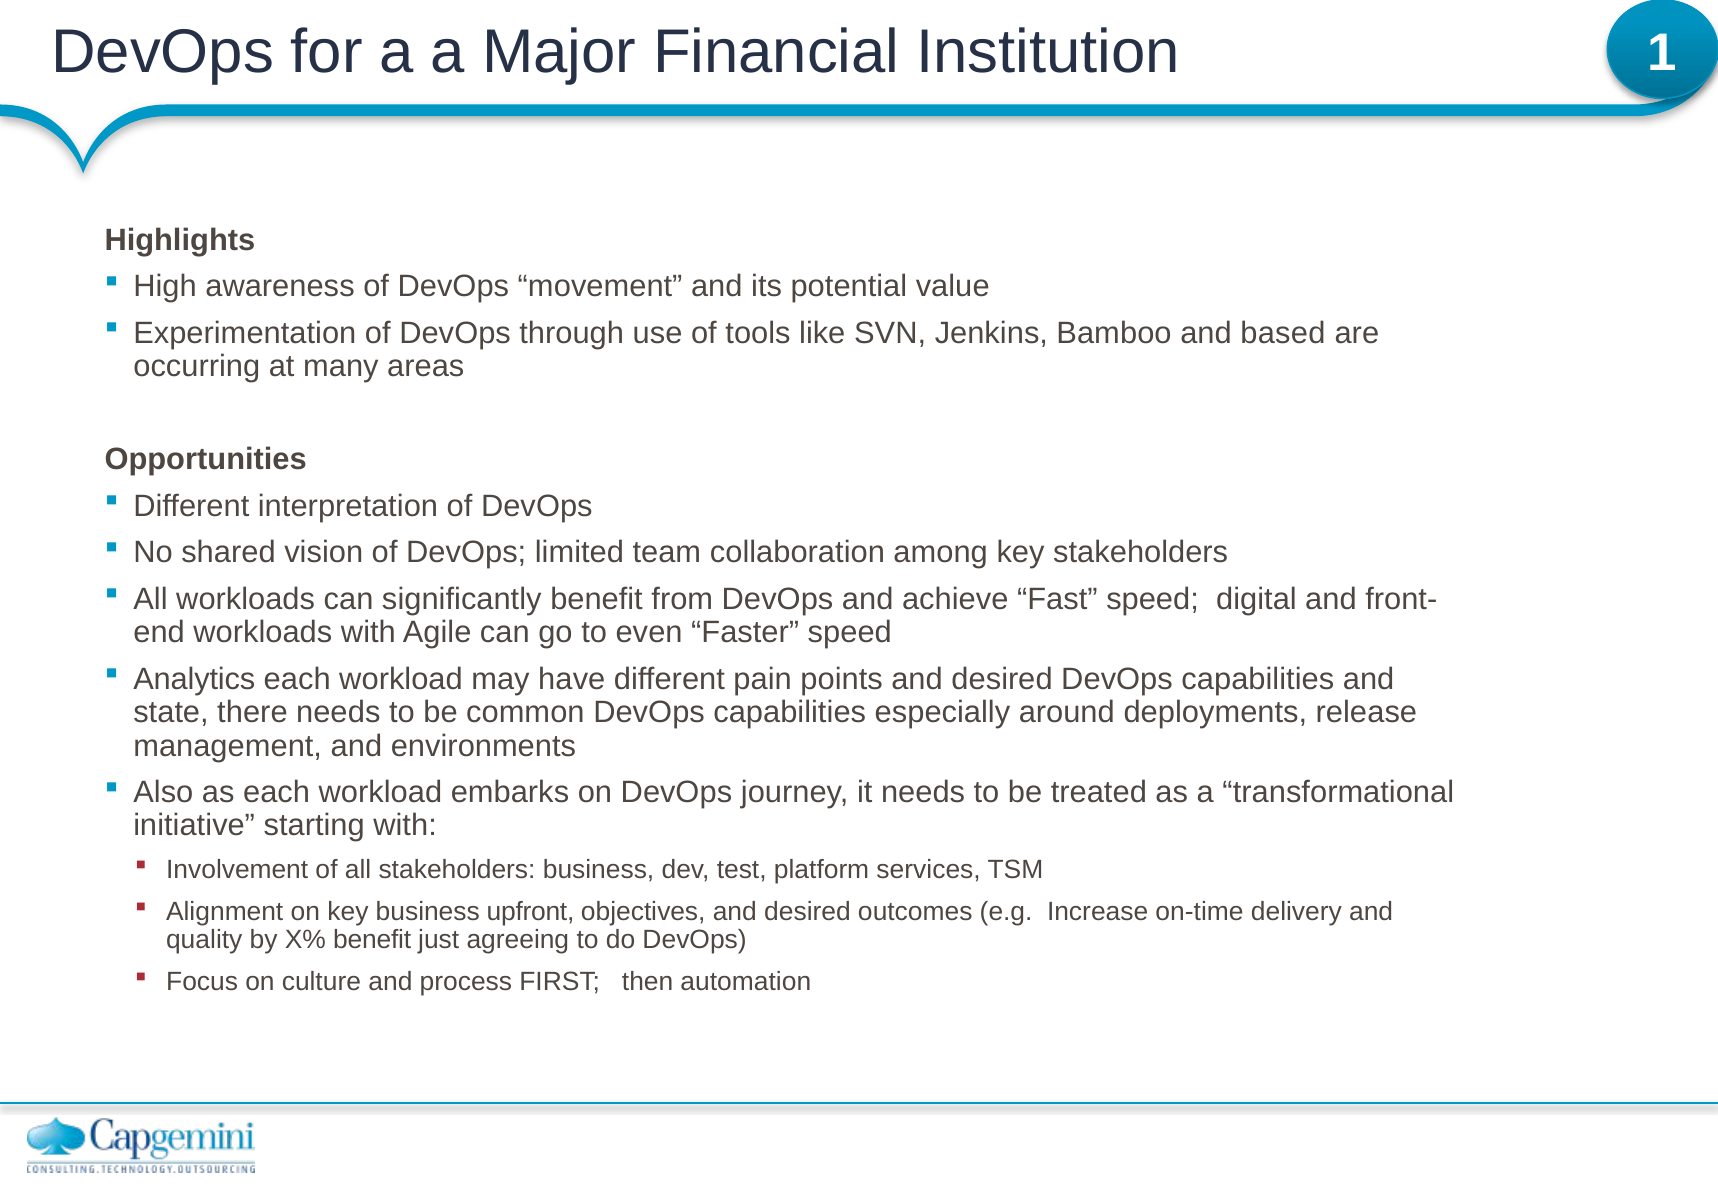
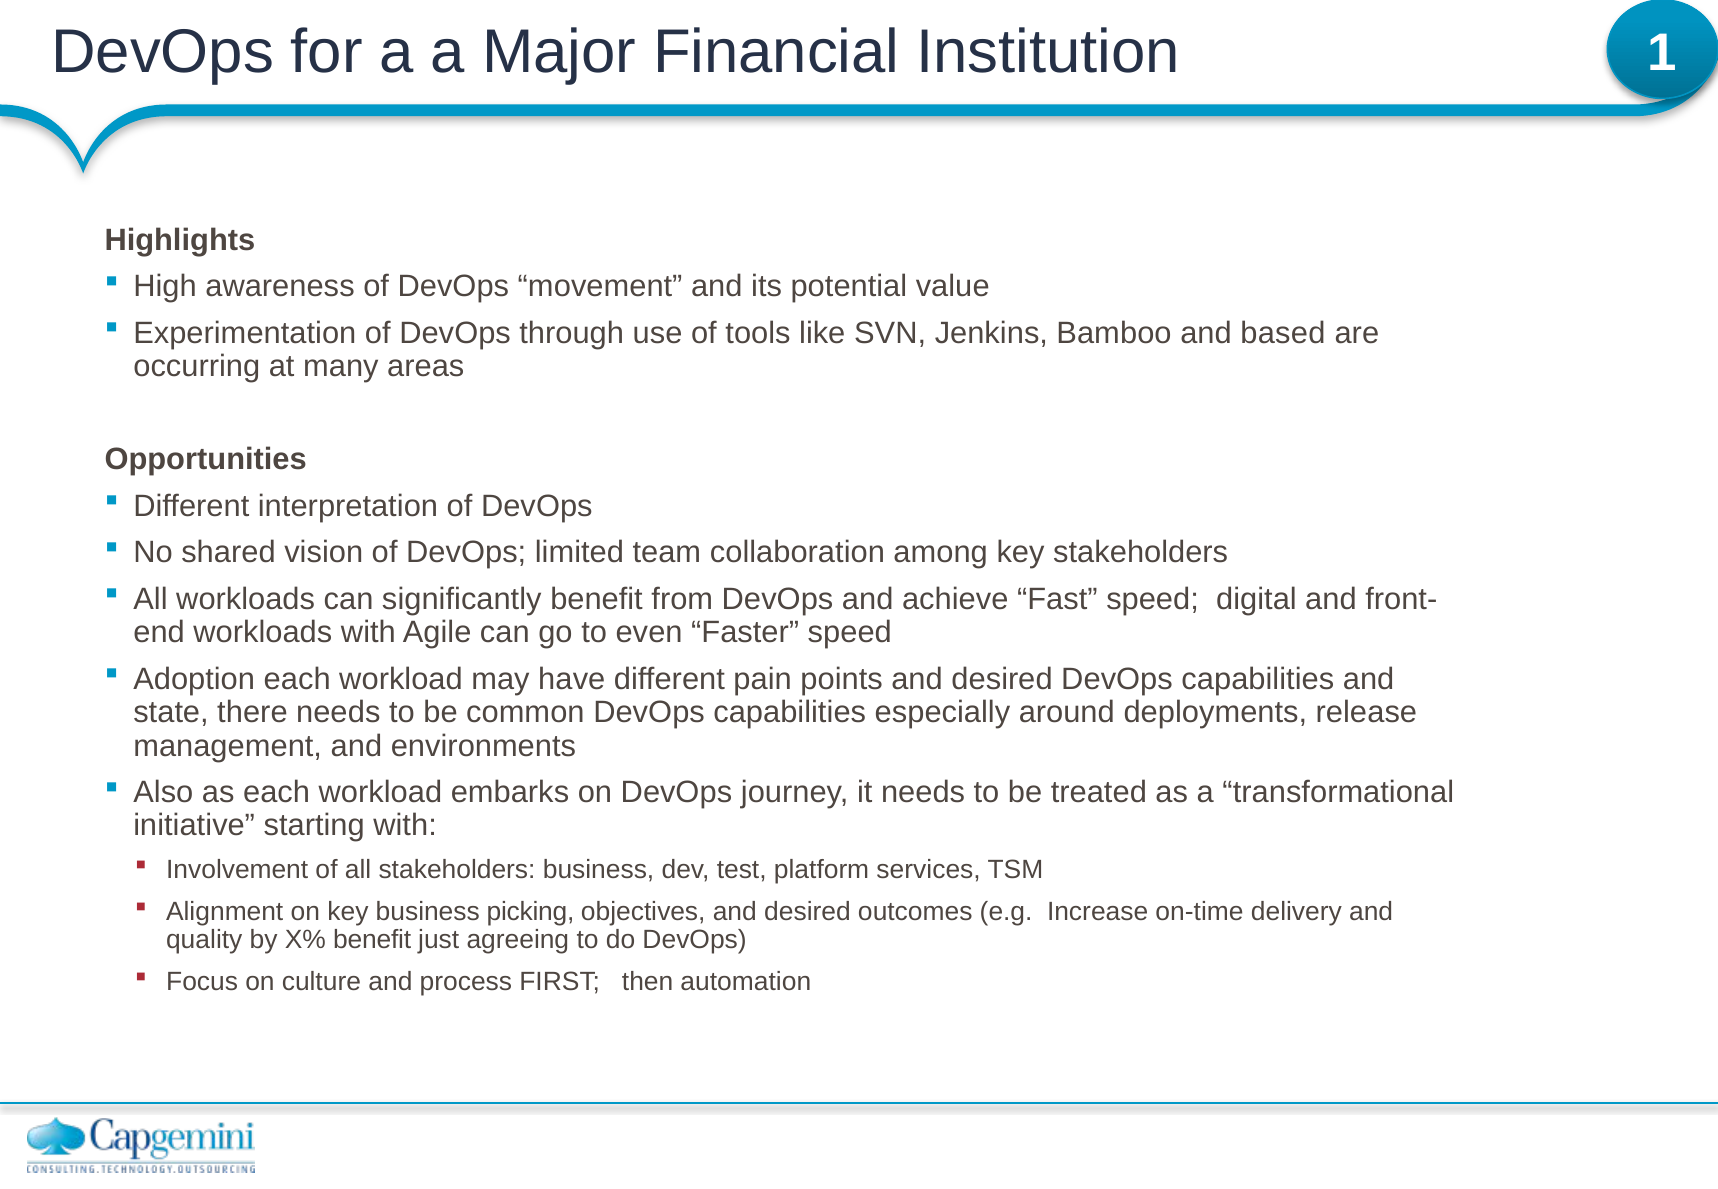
Analytics: Analytics -> Adoption (194, 679)
upfront: upfront -> picking (531, 912)
